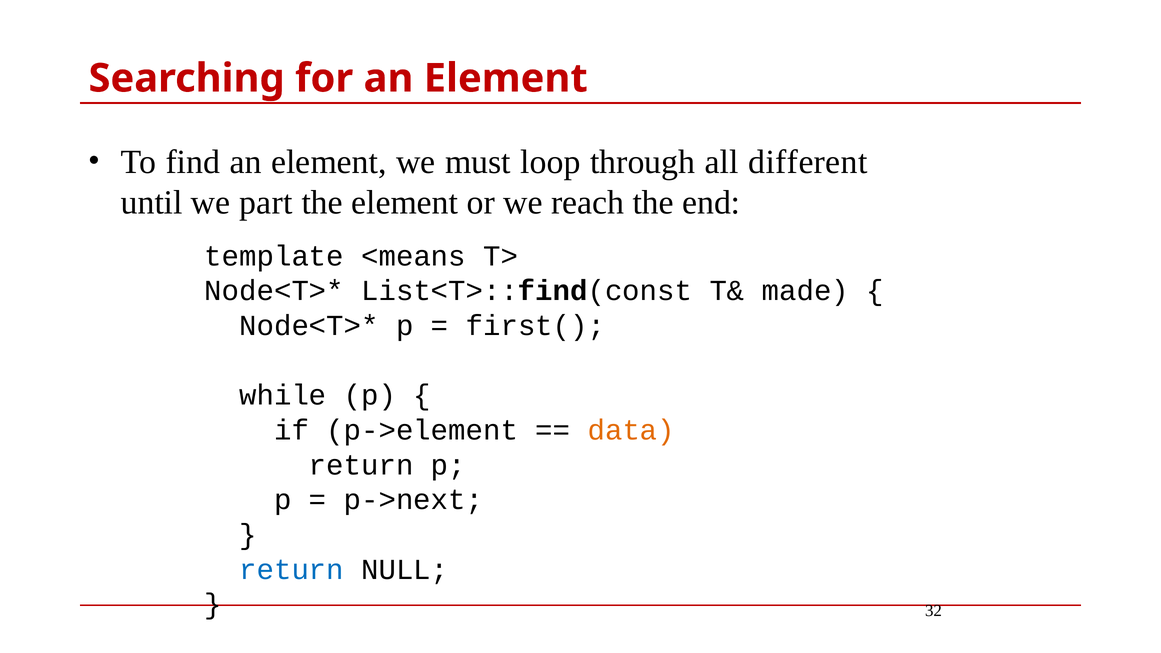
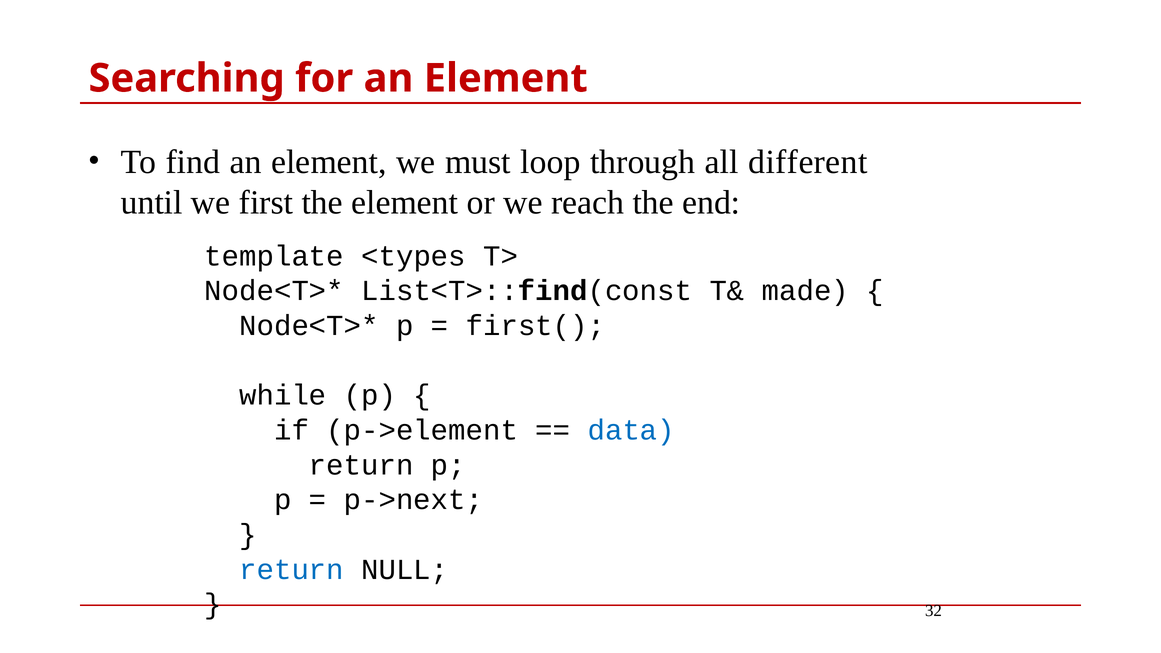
part: part -> first (266, 203)
<means: <means -> <types (414, 256)
data colour: orange -> blue (631, 430)
